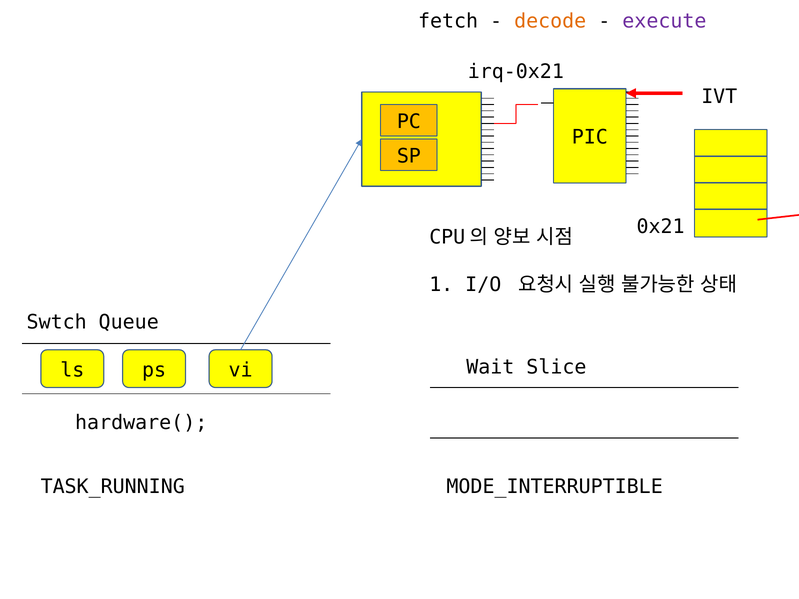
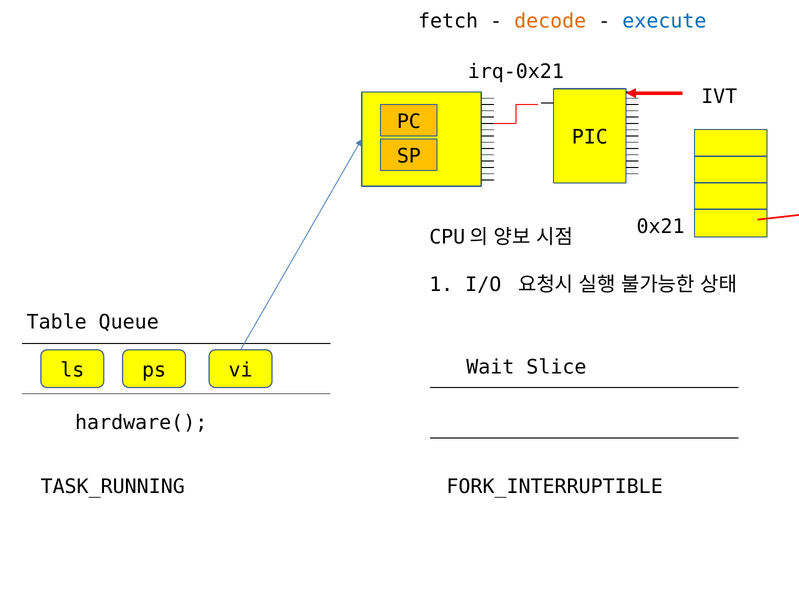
execute colour: purple -> blue (664, 21)
Swtch: Swtch -> Table (57, 322)
MODE_INTERRUPTIBLE: MODE_INTERRUPTIBLE -> FORK_INTERRUPTIBLE (555, 487)
